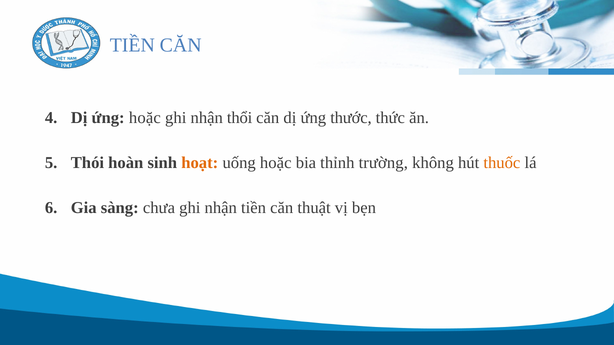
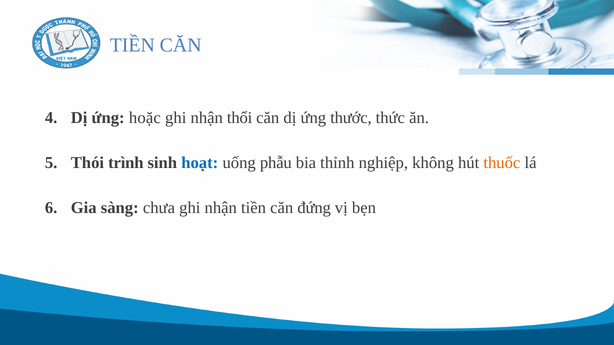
hoàn: hoàn -> trình (126, 163)
hoạt colour: orange -> blue (200, 163)
uống hoặc: hoặc -> phẫu (276, 163)
trường: trường -> nghiệp (383, 163)
thuật: thuật -> đứng (314, 208)
